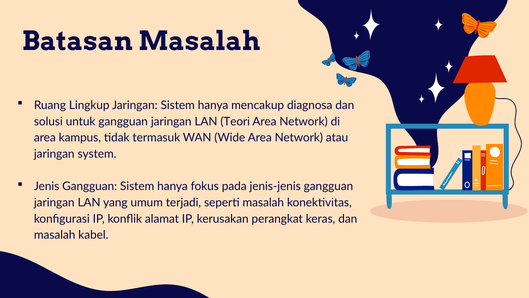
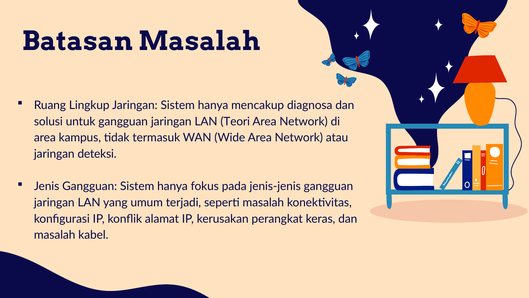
system: system -> deteksi (97, 154)
